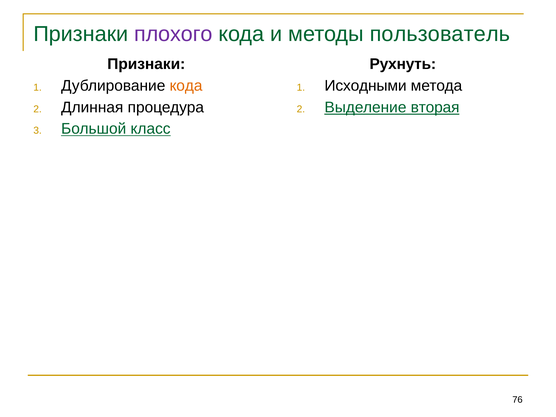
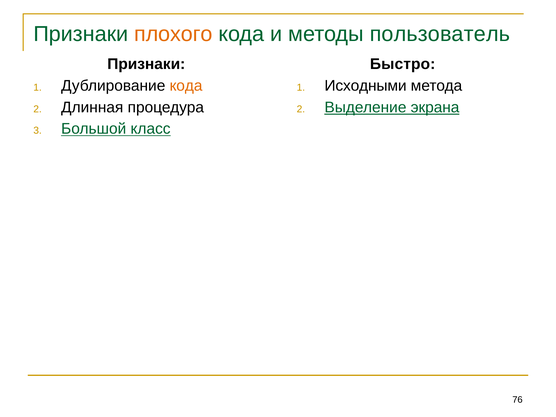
плохого colour: purple -> orange (173, 34)
Рухнуть: Рухнуть -> Быстро (403, 64)
вторая: вторая -> экрана (435, 107)
